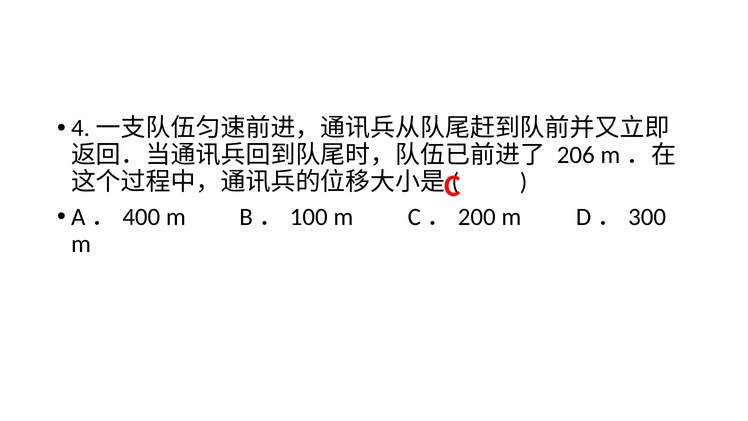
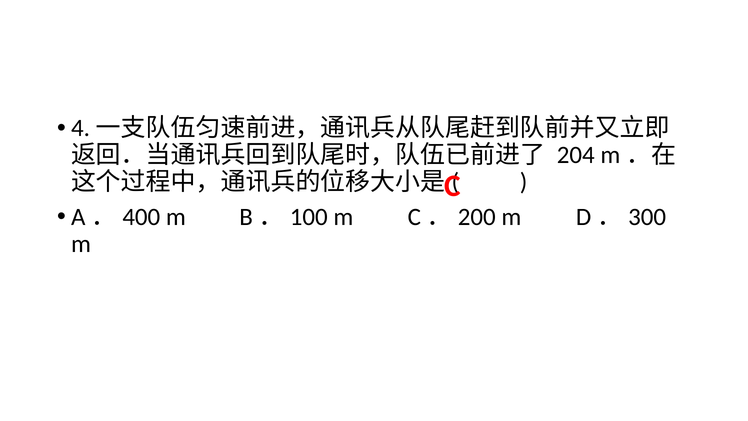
206: 206 -> 204 (576, 155)
